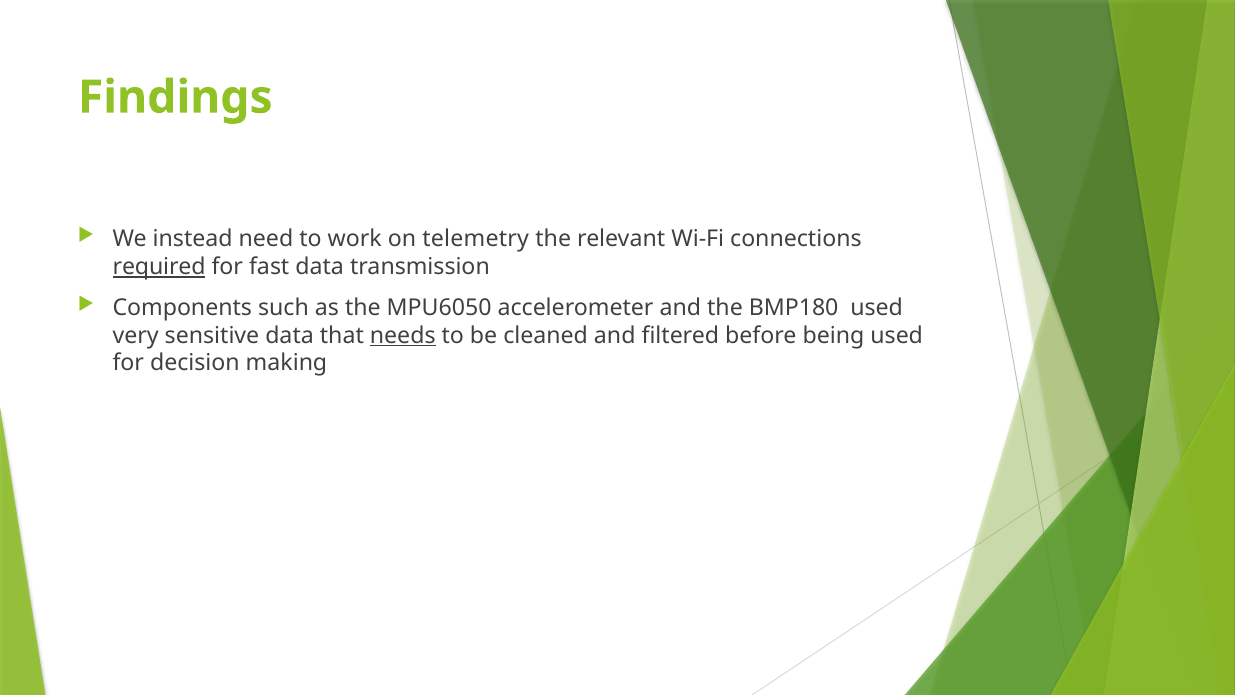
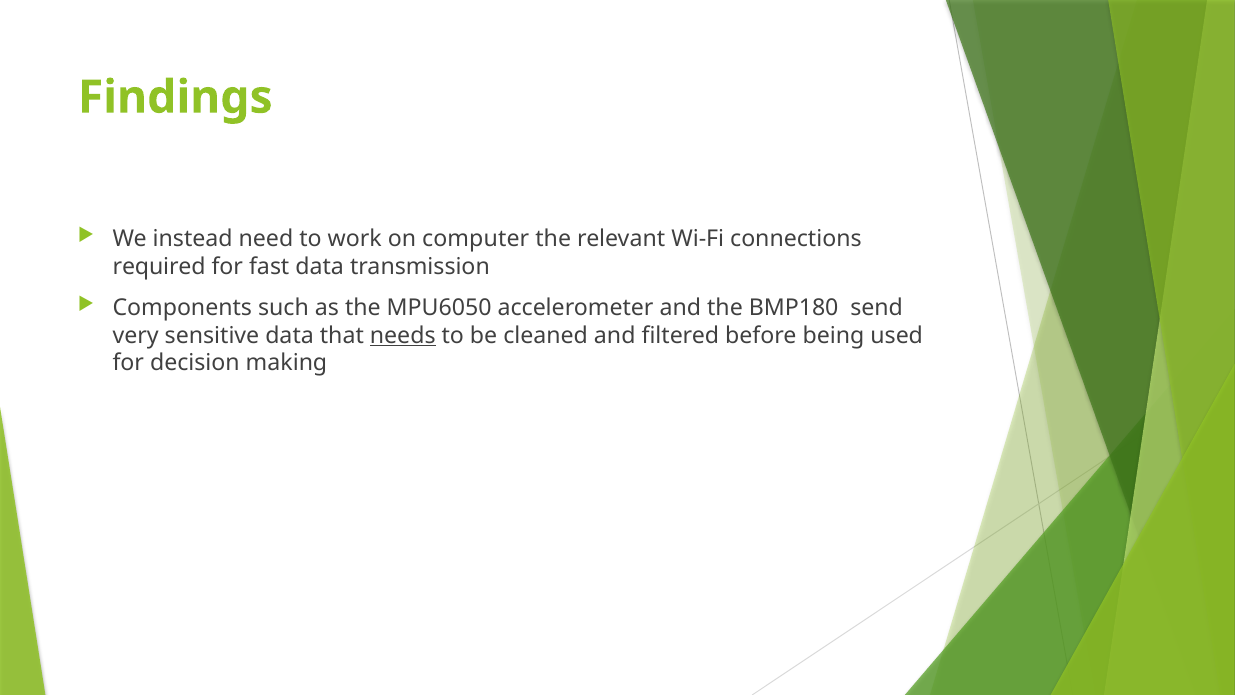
telemetry: telemetry -> computer (476, 239)
required underline: present -> none (159, 267)
BMP180 used: used -> send (877, 307)
